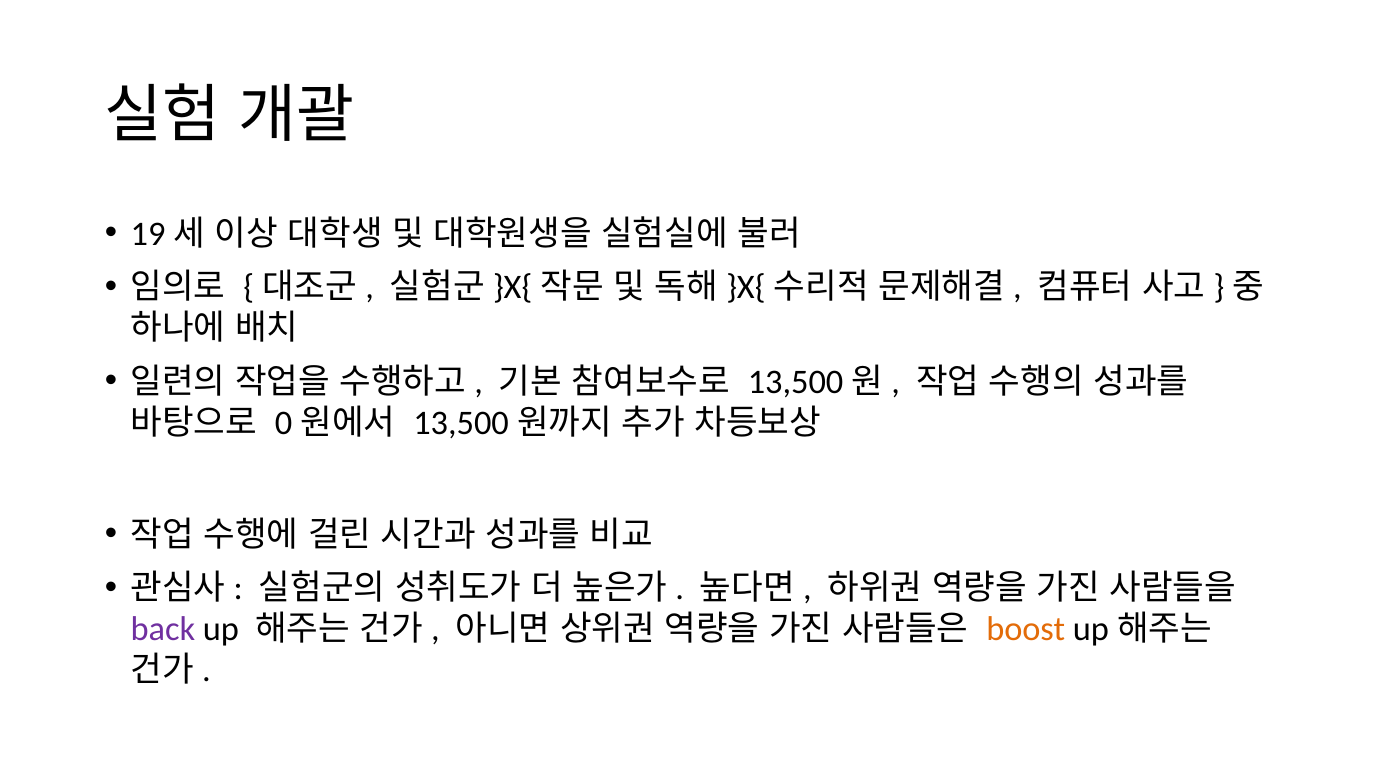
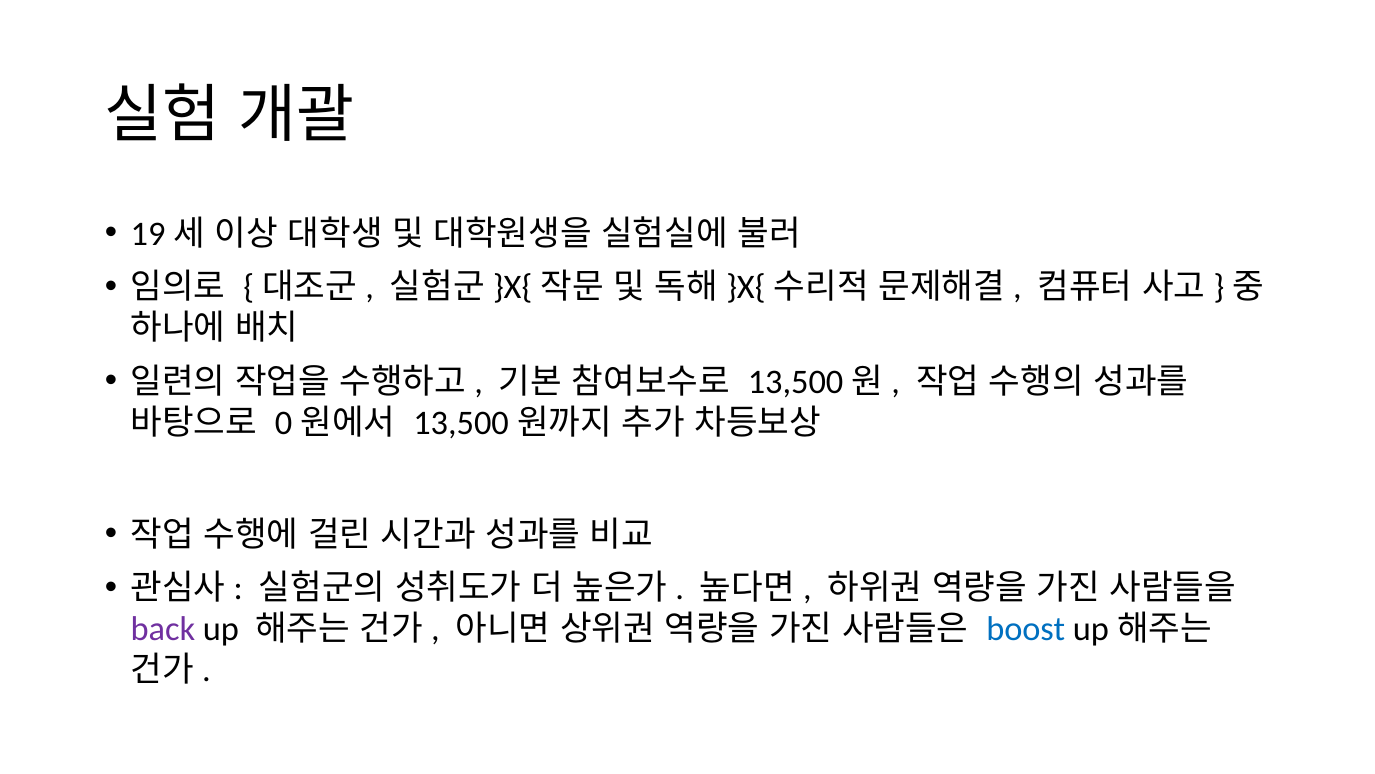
boost colour: orange -> blue (1026, 629)
